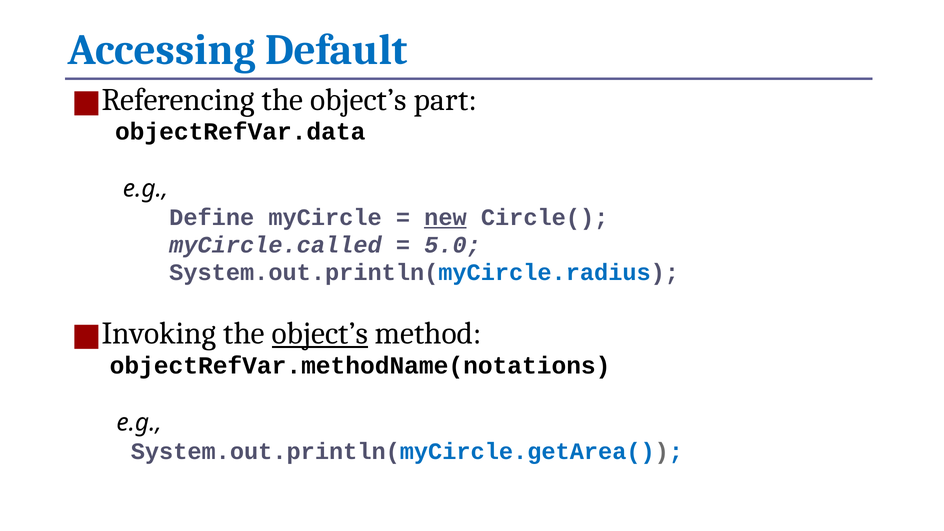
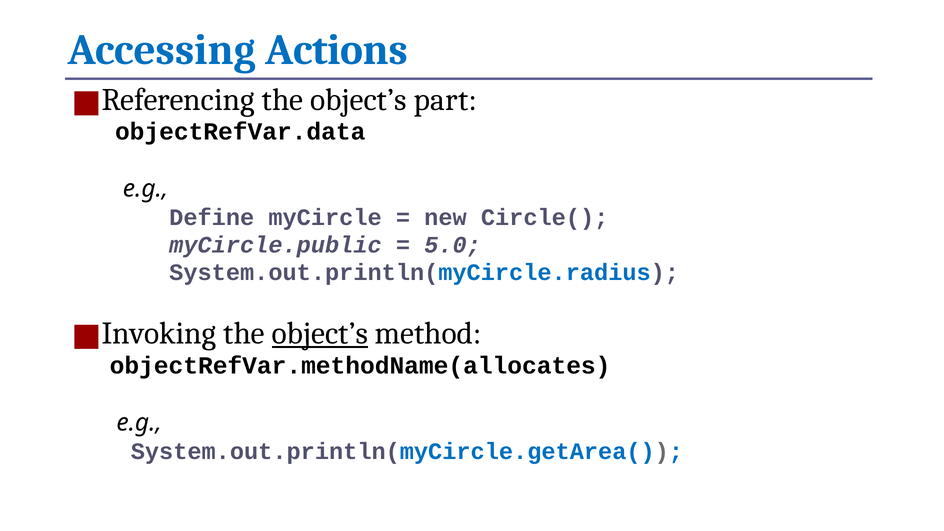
Default: Default -> Actions (336, 50)
new underline: present -> none (445, 218)
myCircle.called: myCircle.called -> myCircle.public (275, 245)
objectRefVar.methodName(notations: objectRefVar.methodName(notations -> objectRefVar.methodName(allocates (360, 365)
